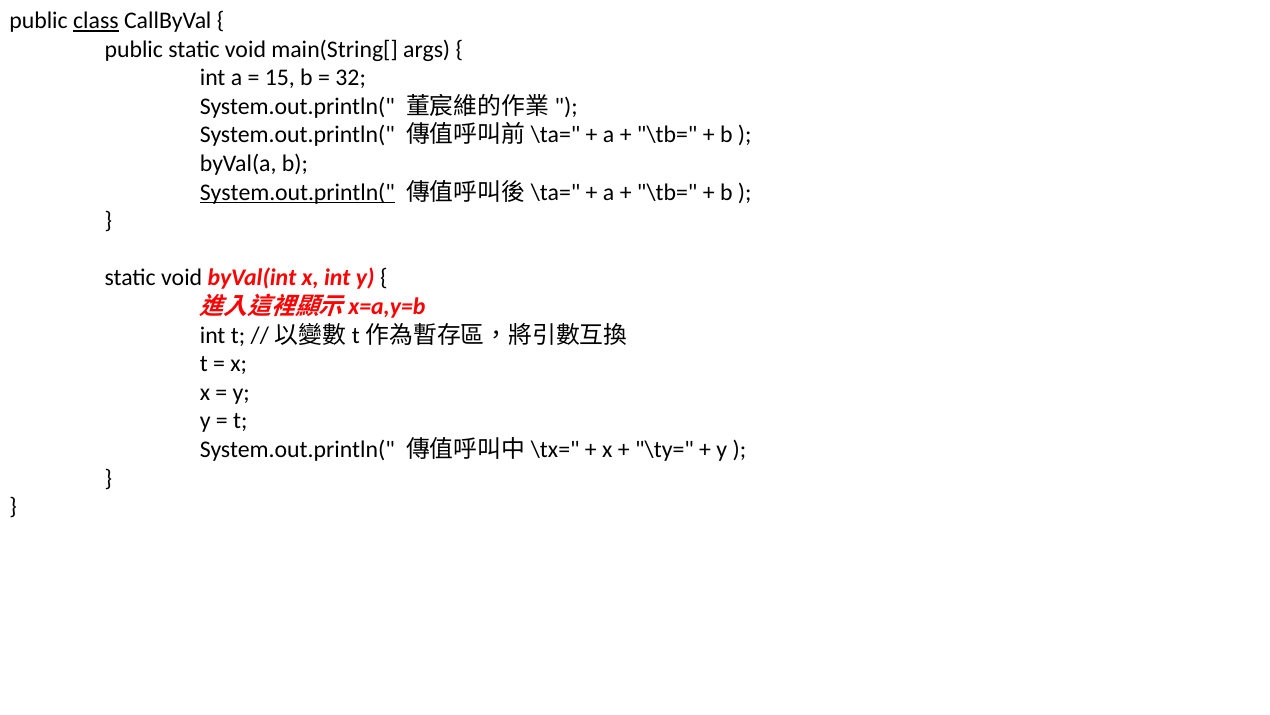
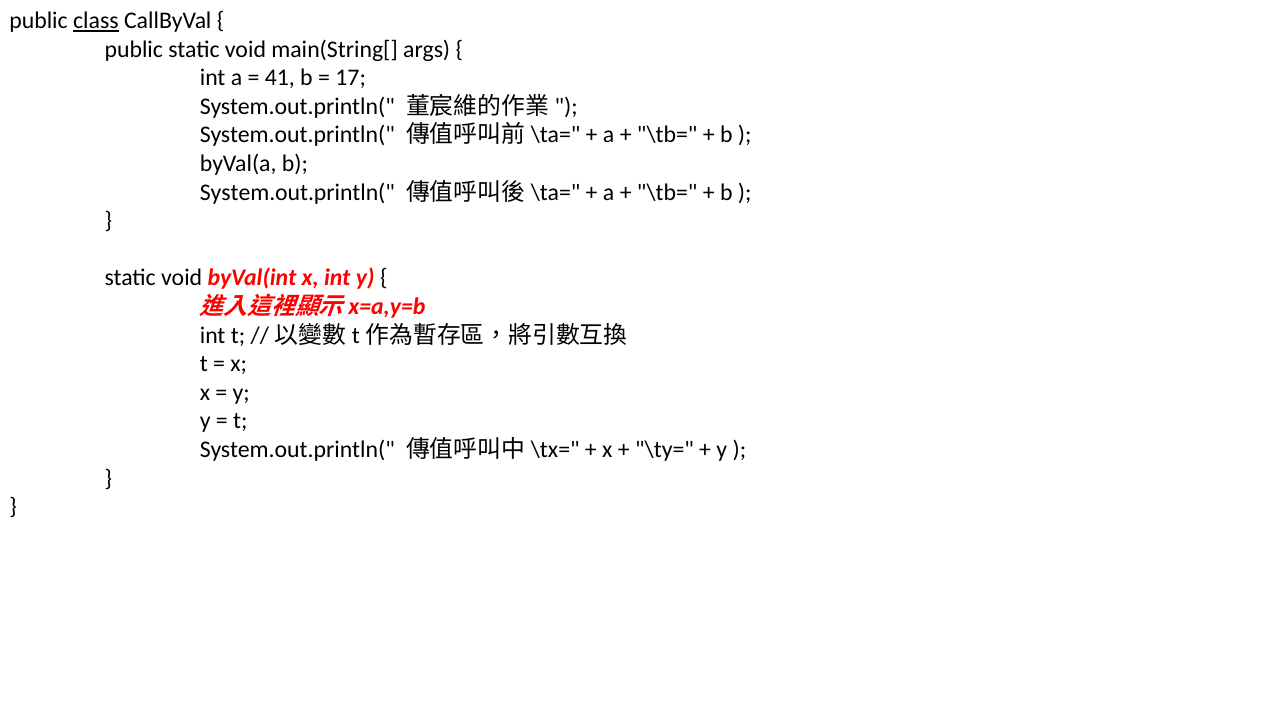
15: 15 -> 41 (280, 78)
32: 32 -> 17 (351, 78)
System.out.println( underline: present -> none (297, 192)
